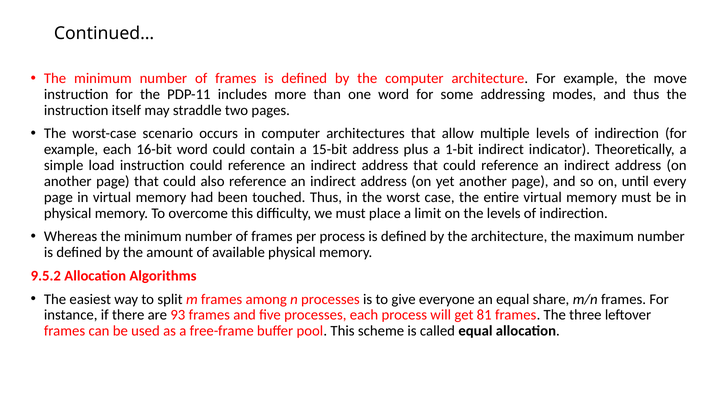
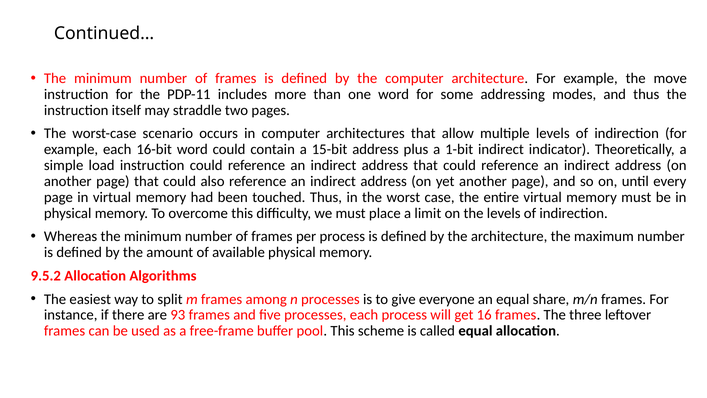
81: 81 -> 16 (484, 315)
